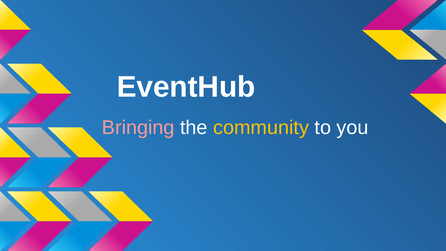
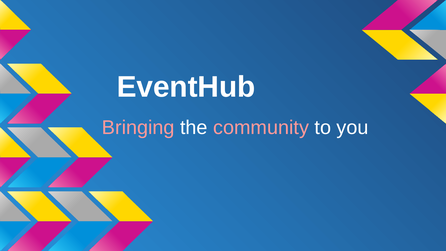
community colour: yellow -> pink (261, 128)
